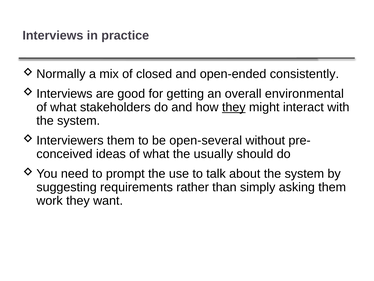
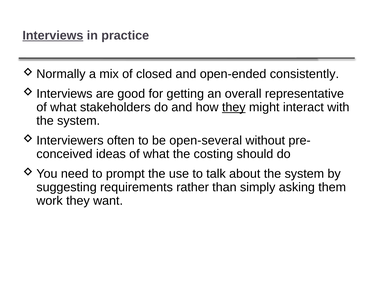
Interviews underline: none -> present (53, 35)
environmental: environmental -> representative (304, 94)
them: them -> often (121, 140)
usually: usually -> costing (213, 154)
